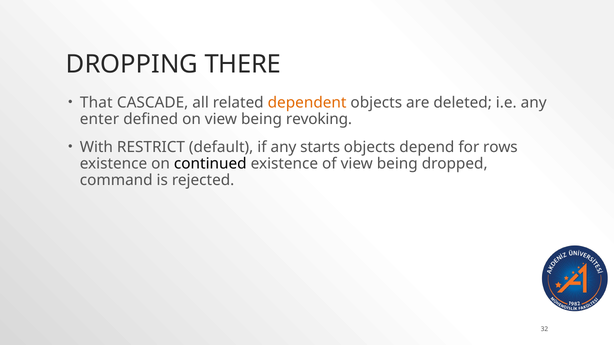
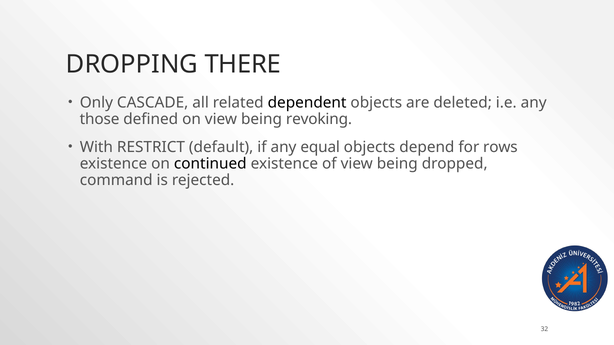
That: That -> Only (96, 103)
dependent colour: orange -> black (307, 103)
enter: enter -> those (100, 119)
starts: starts -> equal (320, 147)
